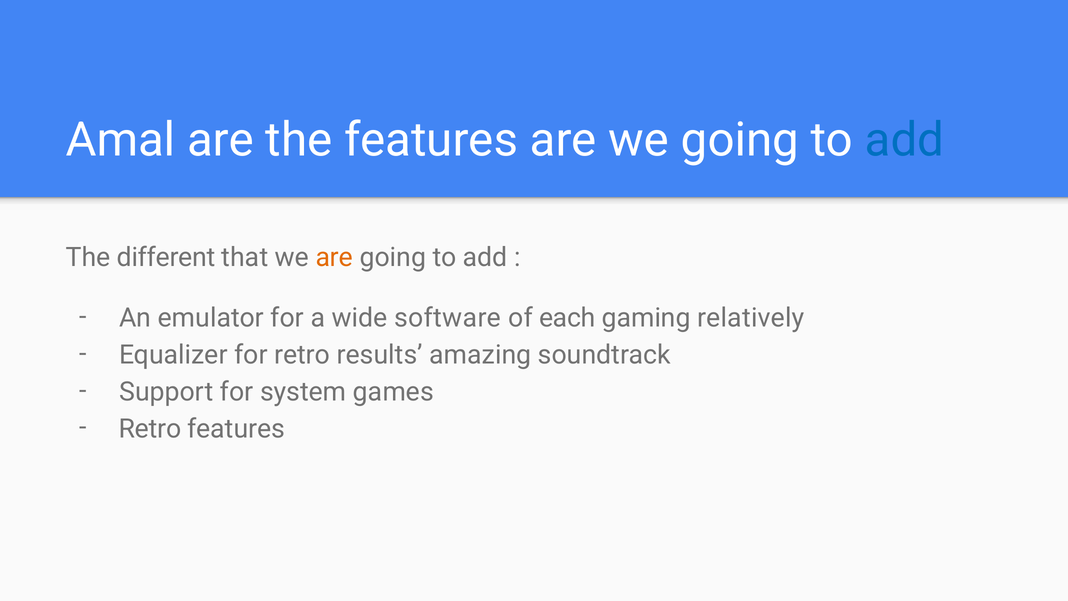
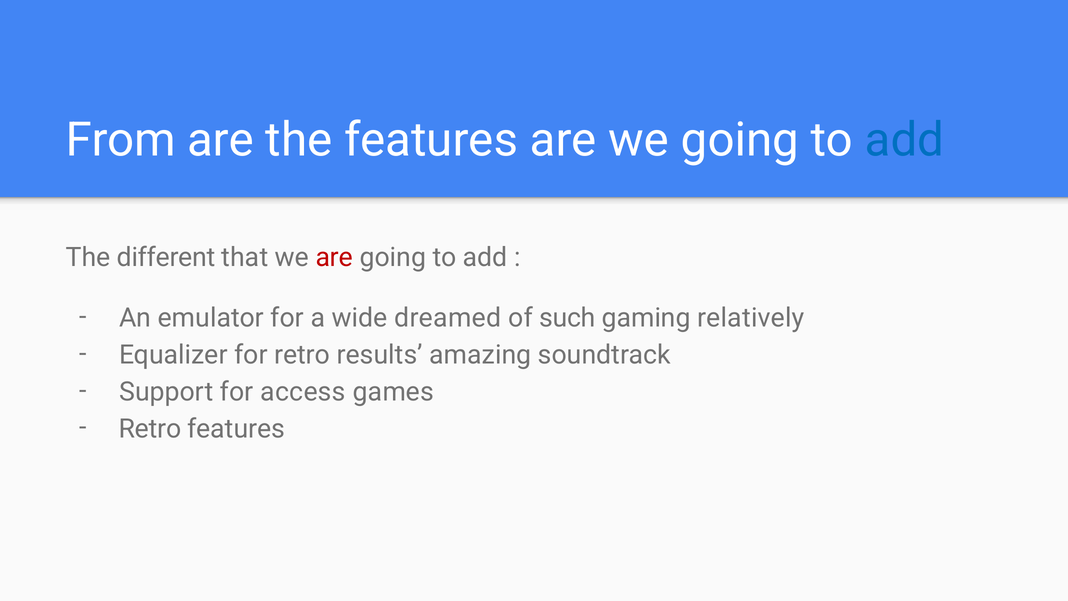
Amal: Amal -> From (121, 140)
are colour: orange -> red (334, 258)
software: software -> dreamed (448, 318)
each: each -> such (567, 318)
system: system -> access (303, 392)
